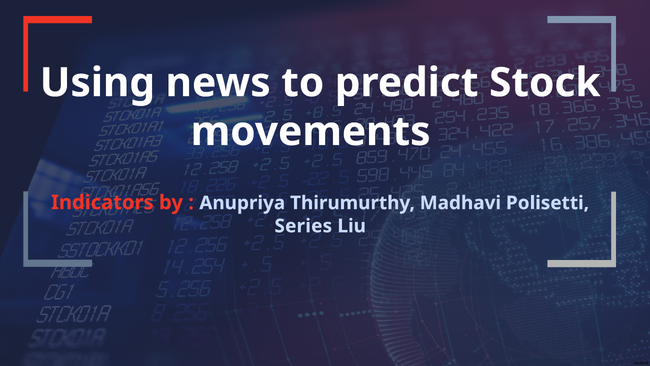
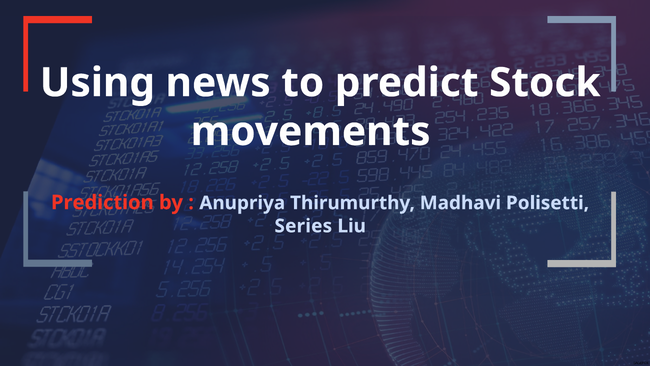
Indicators: Indicators -> Prediction (102, 202)
